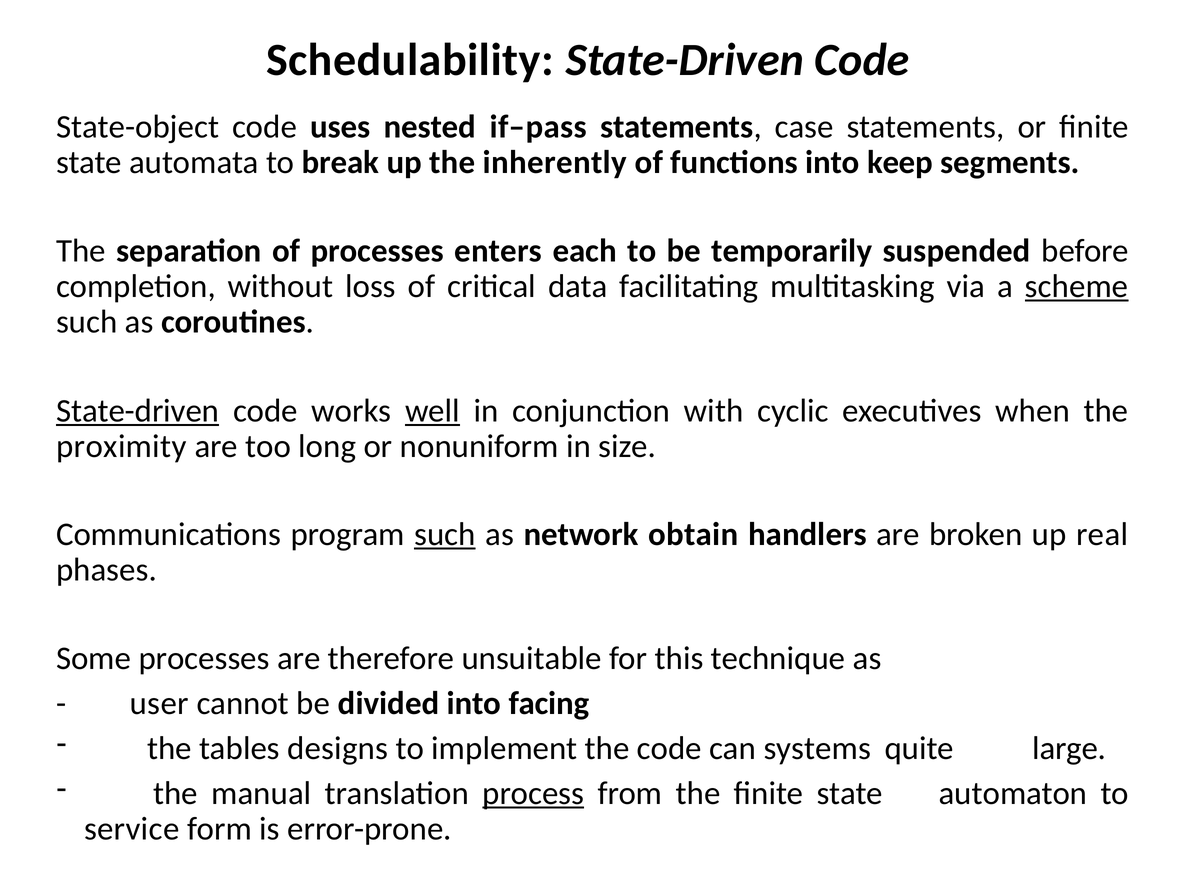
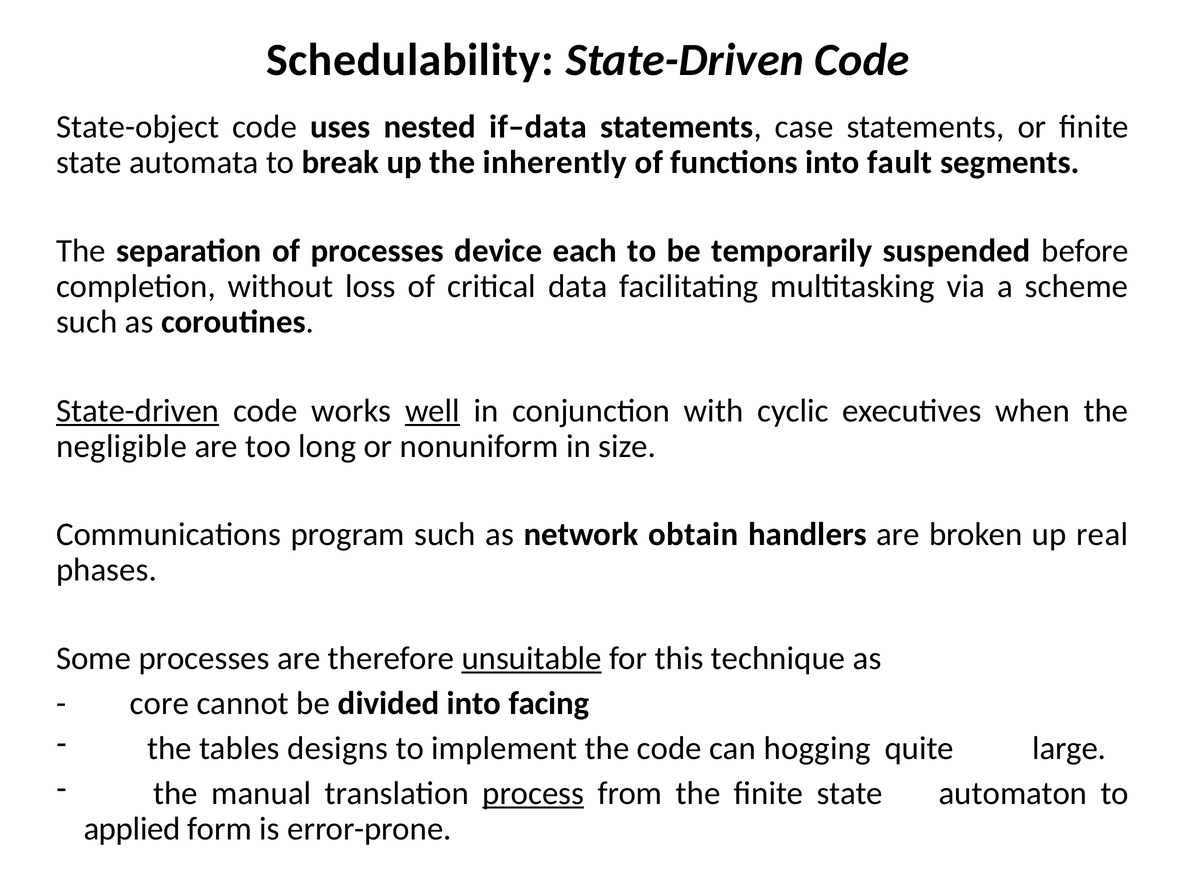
if–pass: if–pass -> if–data (538, 127)
keep: keep -> fault (900, 162)
enters: enters -> device (498, 251)
scheme underline: present -> none (1077, 286)
proximity: proximity -> negligible (121, 446)
such underline: present -> none (445, 534)
unsuitable underline: none -> present (532, 658)
user: user -> core (159, 703)
systems: systems -> hogging (817, 748)
service: service -> applied (132, 829)
